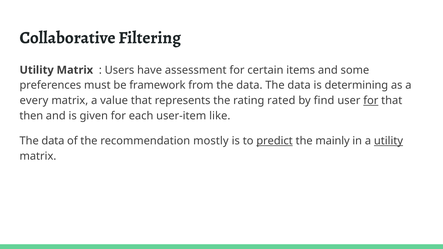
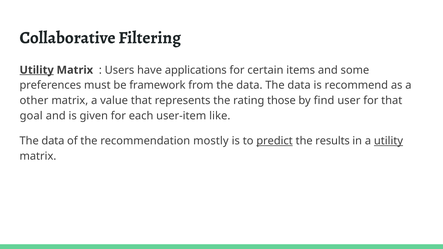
Utility underline: none -> present (37, 70)
assessment: assessment -> applications (196, 70)
determining: determining -> recommend (356, 85)
every: every -> other (34, 101)
rated: rated -> those (281, 101)
for underline: present -> none (371, 101)
then: then -> goal (31, 116)
mainly: mainly -> results (333, 141)
